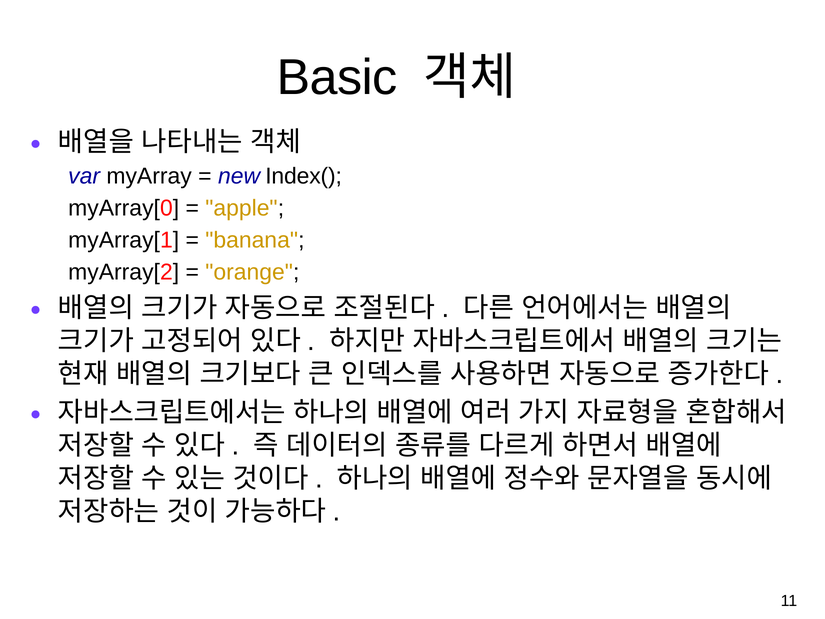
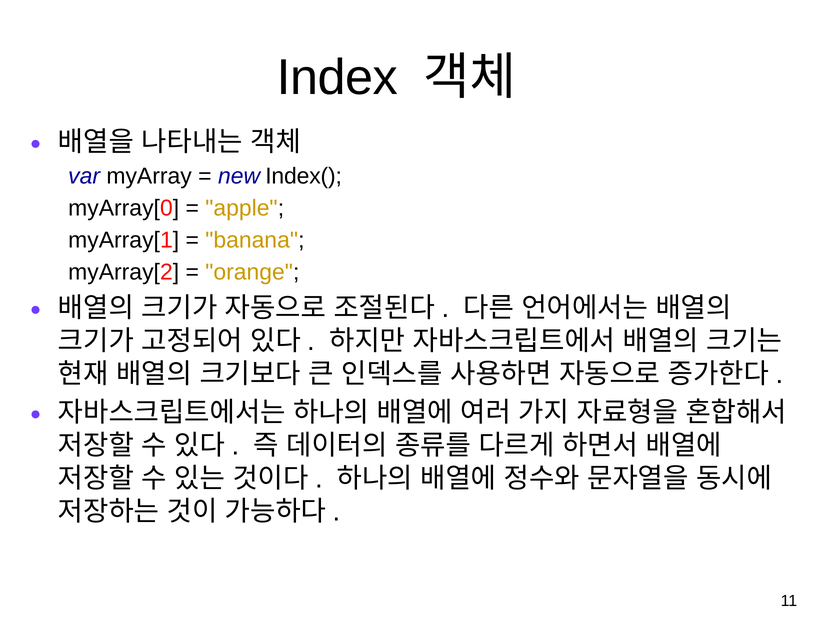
Basic: Basic -> Index (337, 78)
